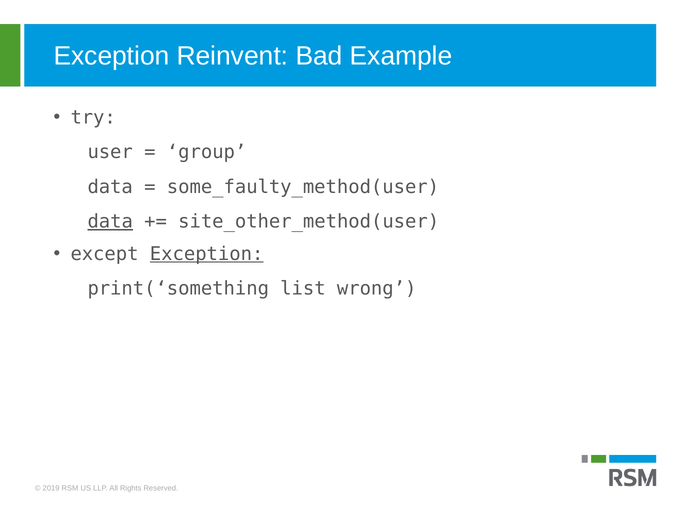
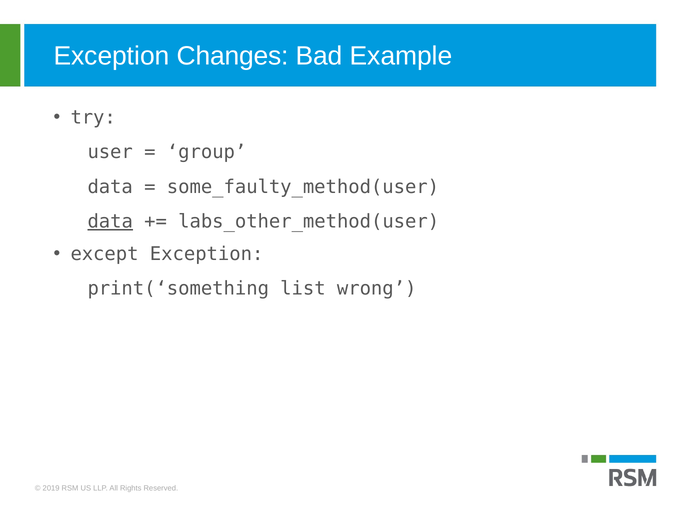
Reinvent: Reinvent -> Changes (233, 56)
site_other_method(user: site_other_method(user -> labs_other_method(user (309, 222)
Exception underline: present -> none (207, 254)
